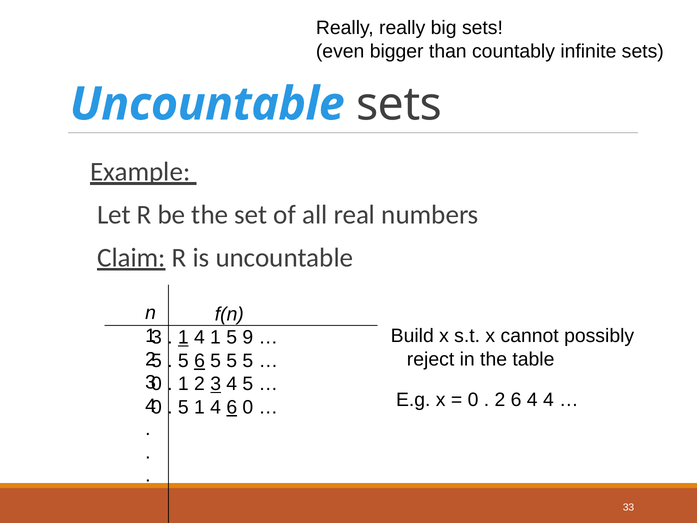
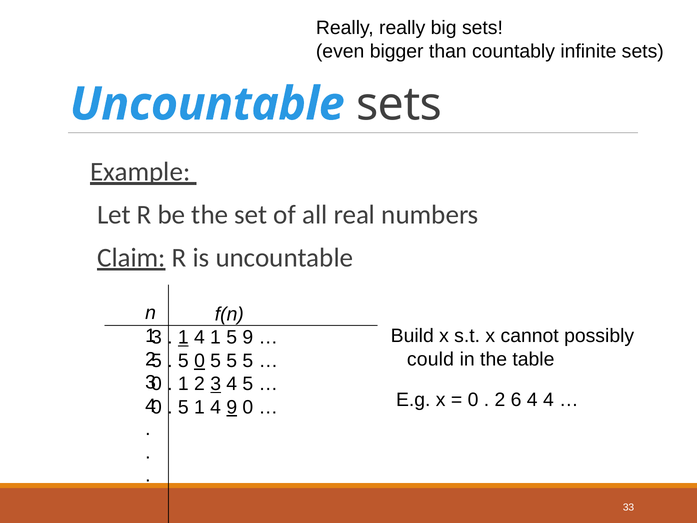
reject: reject -> could (430, 359)
5 6: 6 -> 0 (200, 361)
4 6: 6 -> 9 (232, 407)
